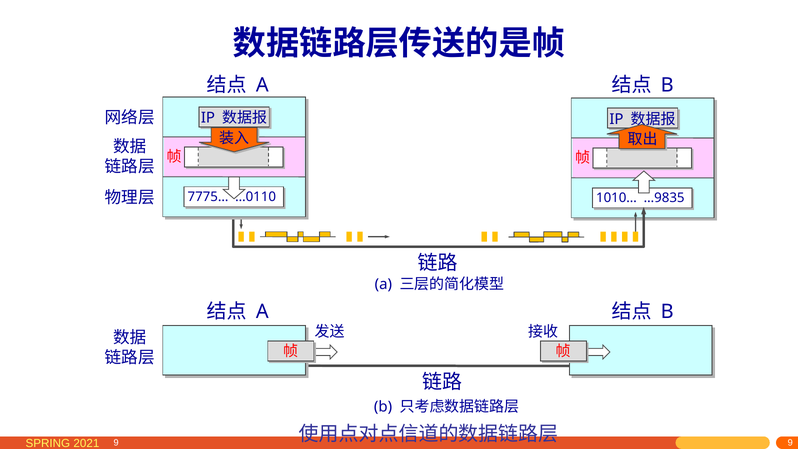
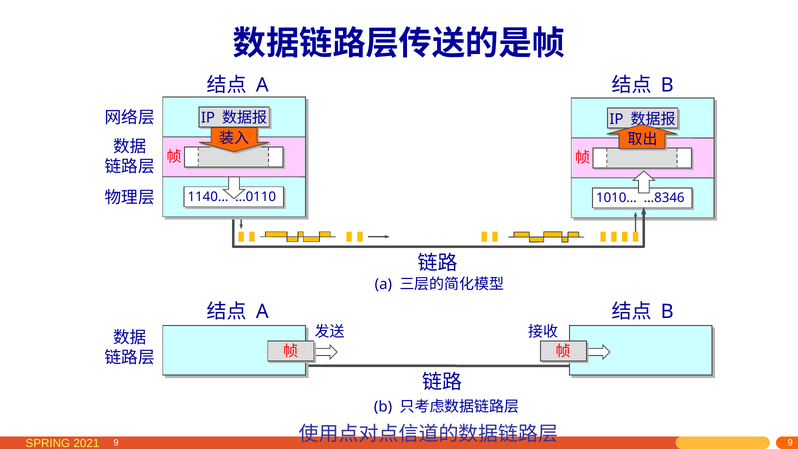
7775…: 7775… -> 1140… (208, 197)
…9835: …9835 -> …8346 (664, 198)
